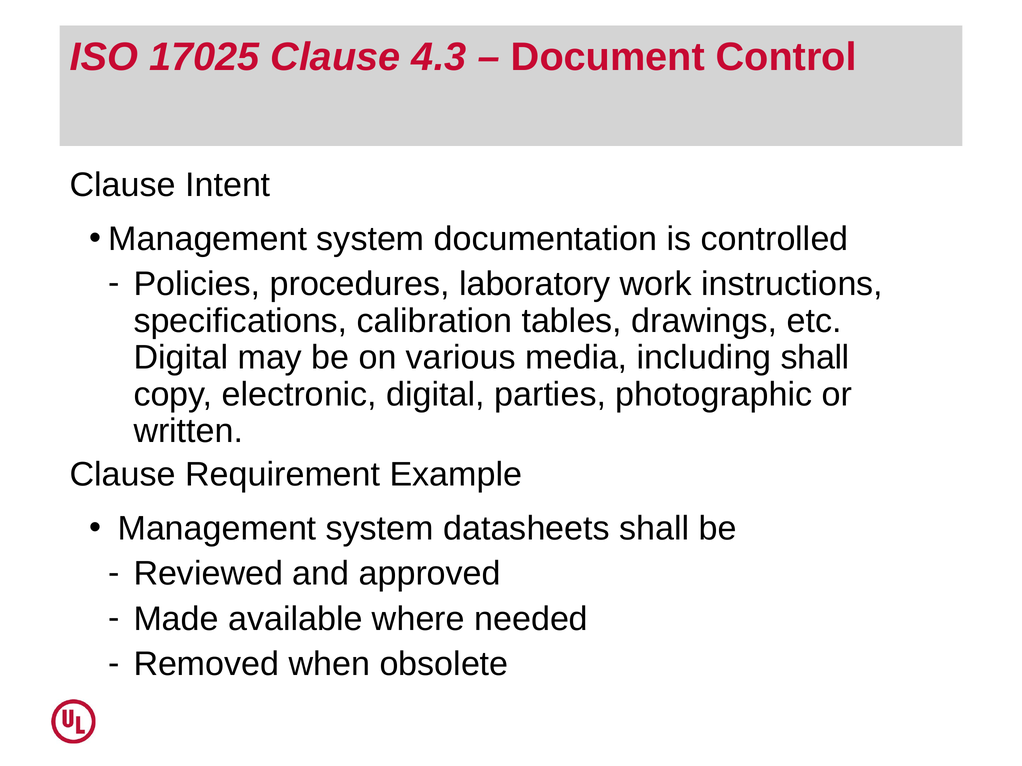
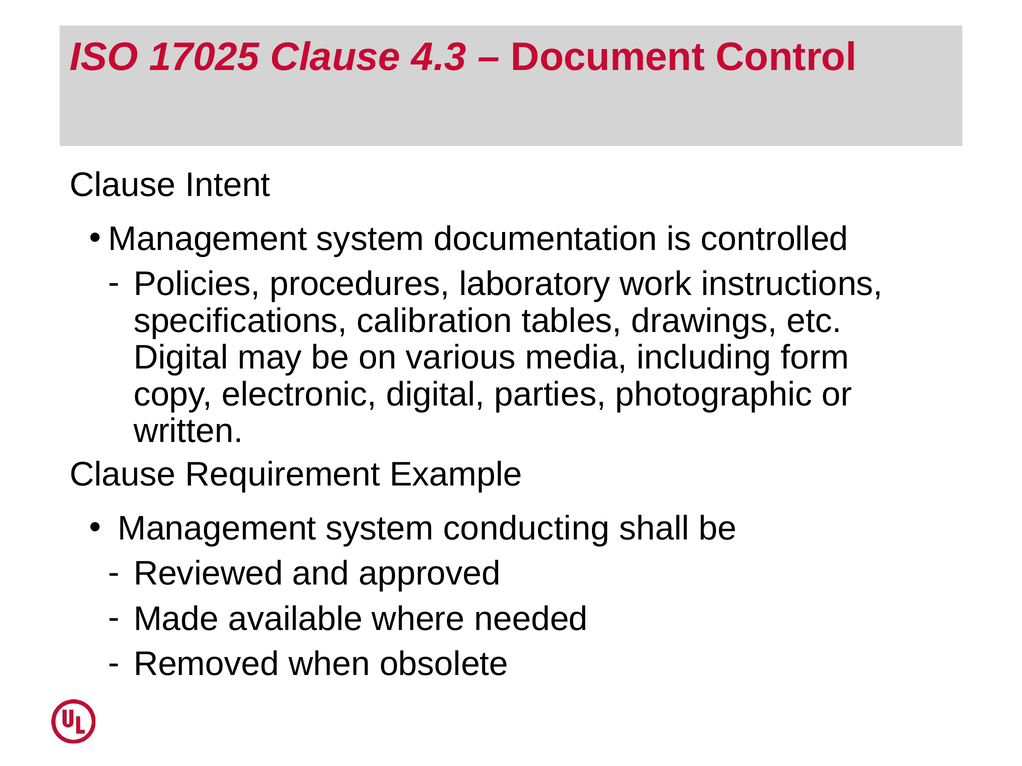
including shall: shall -> form (815, 358)
datasheets: datasheets -> conducting (526, 529)
